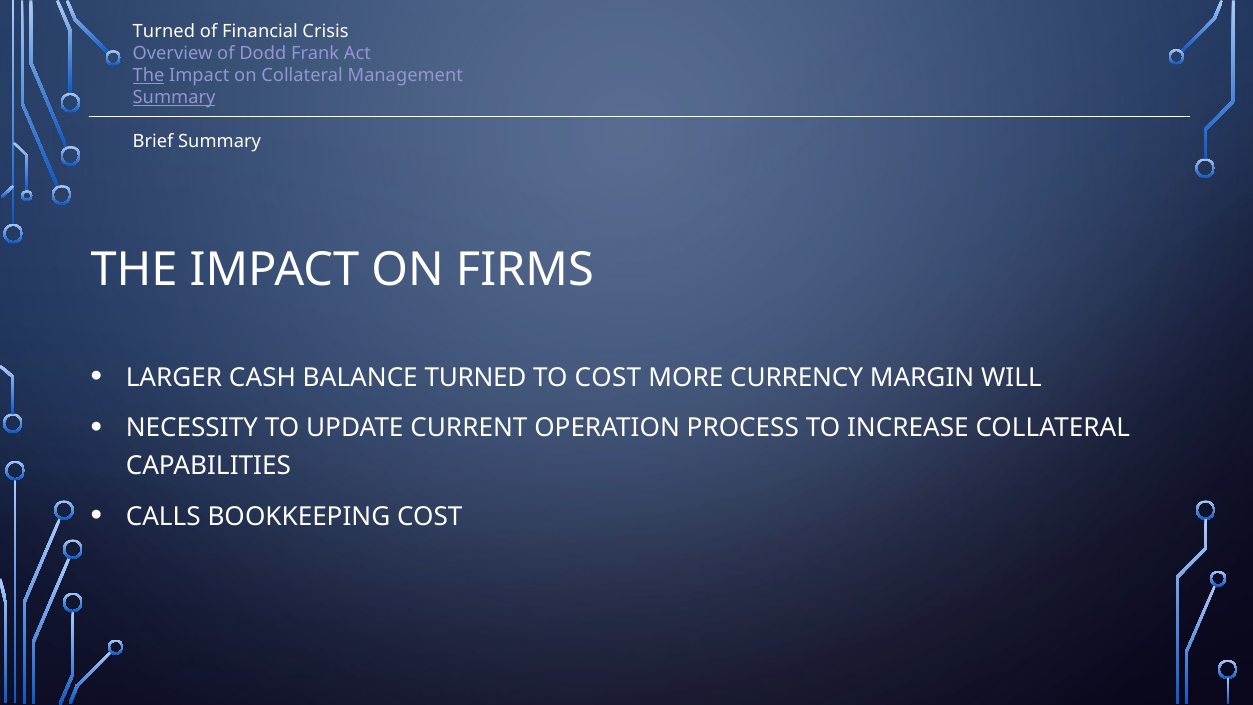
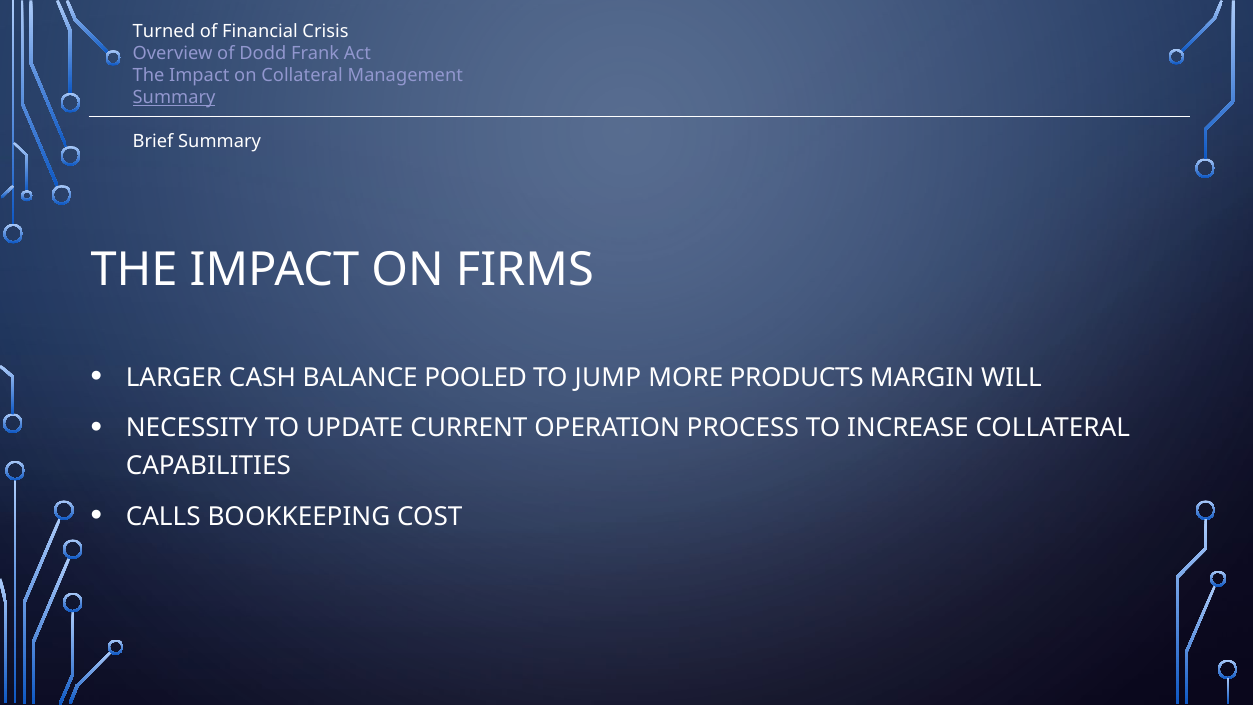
The underline: present -> none (149, 76)
BALANCE TURNED: TURNED -> POOLED (476, 377)
TO COST: COST -> JUMP (608, 377)
CURRENCY: CURRENCY -> PRODUCTS (797, 377)
